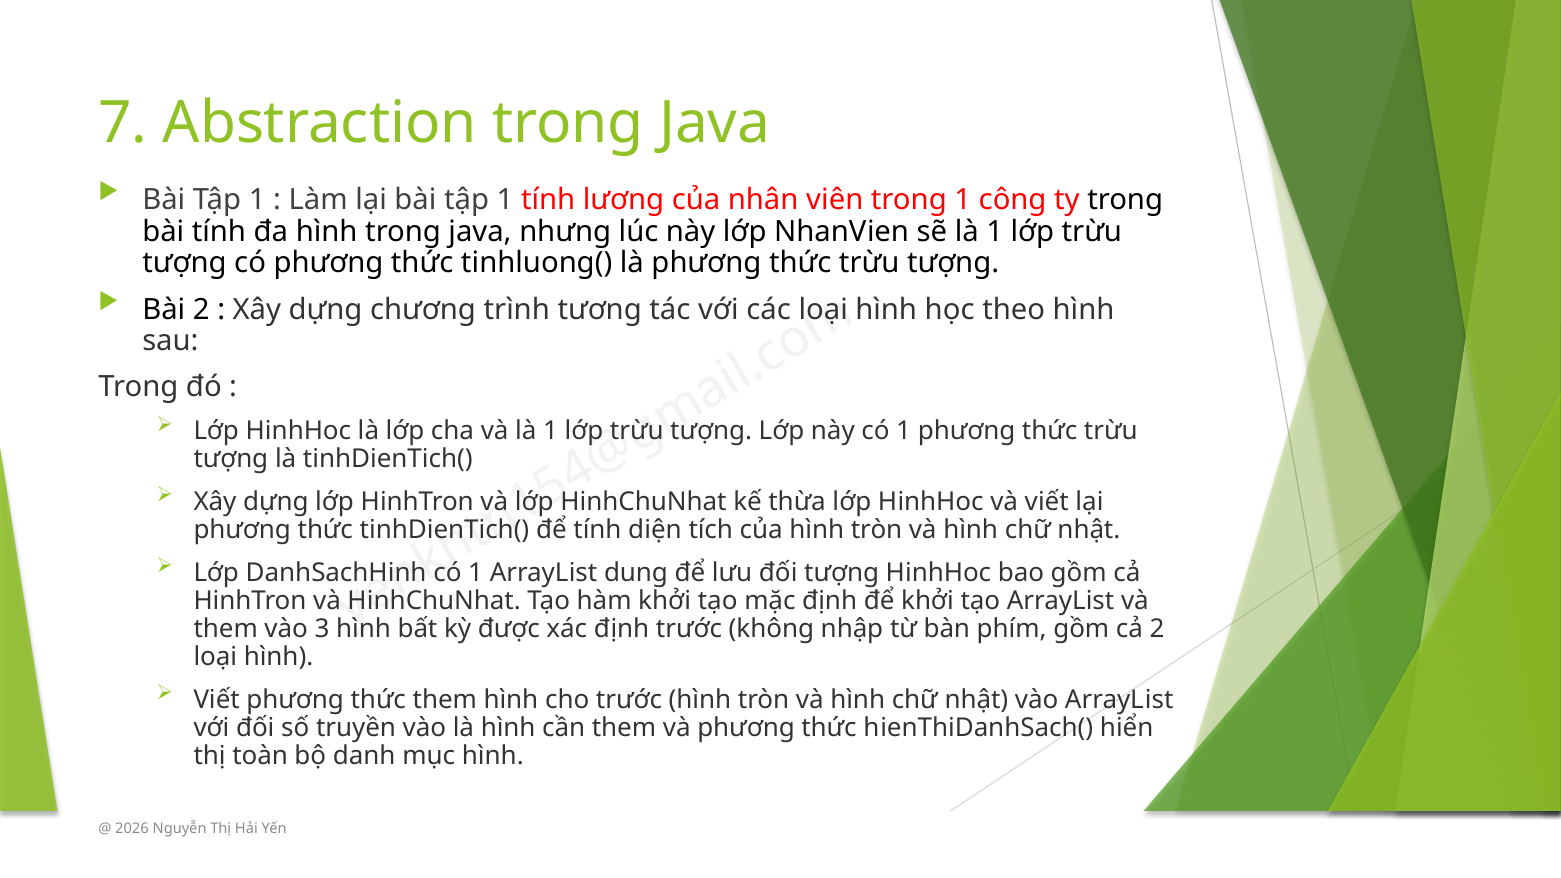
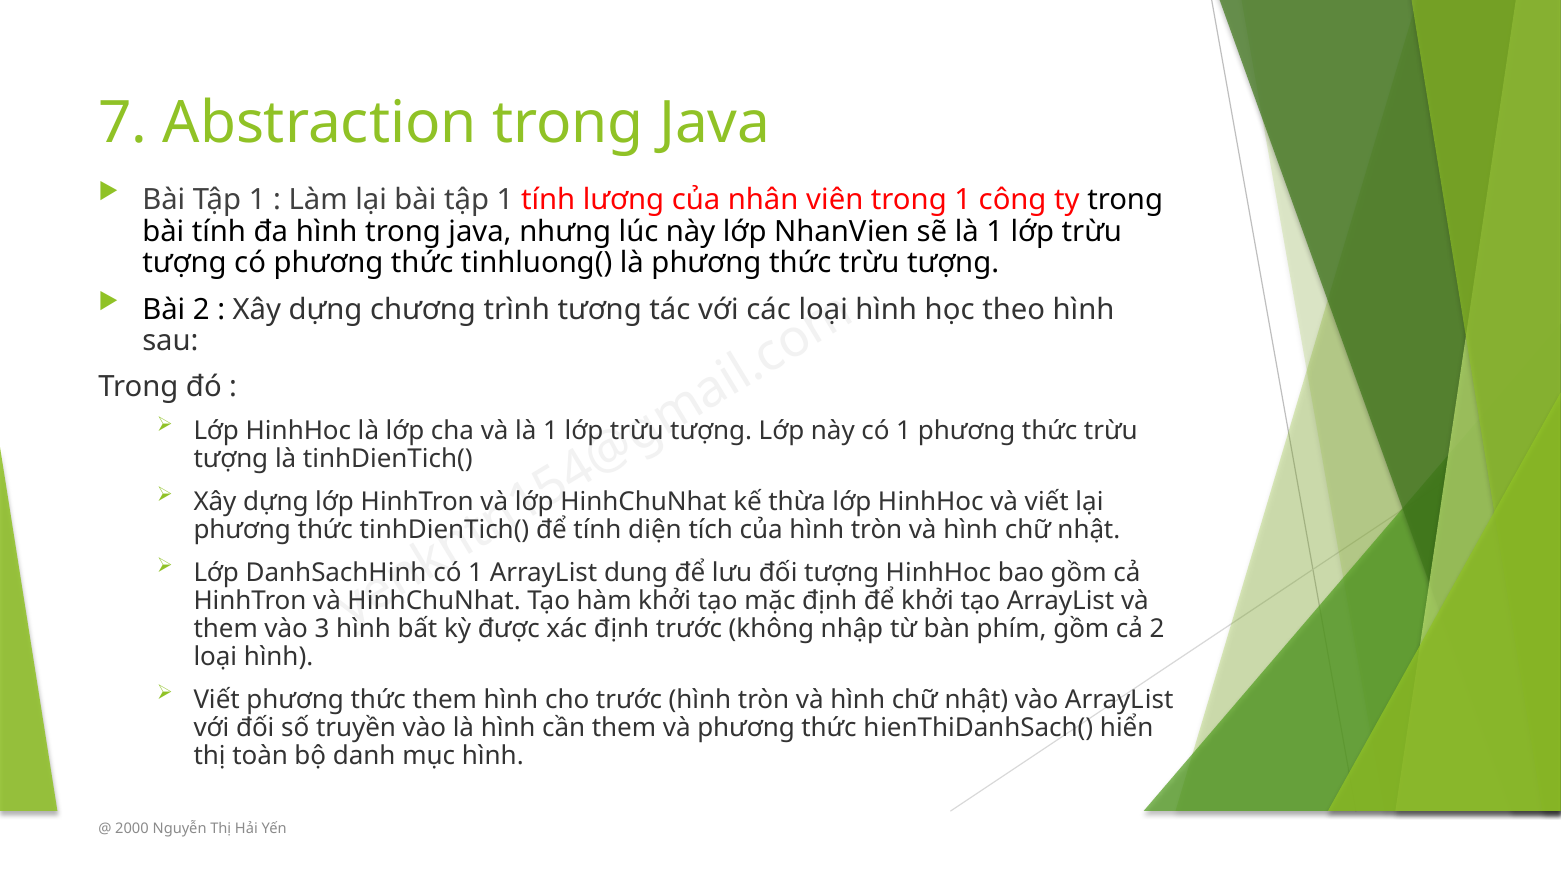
2026: 2026 -> 2000 (132, 829)
